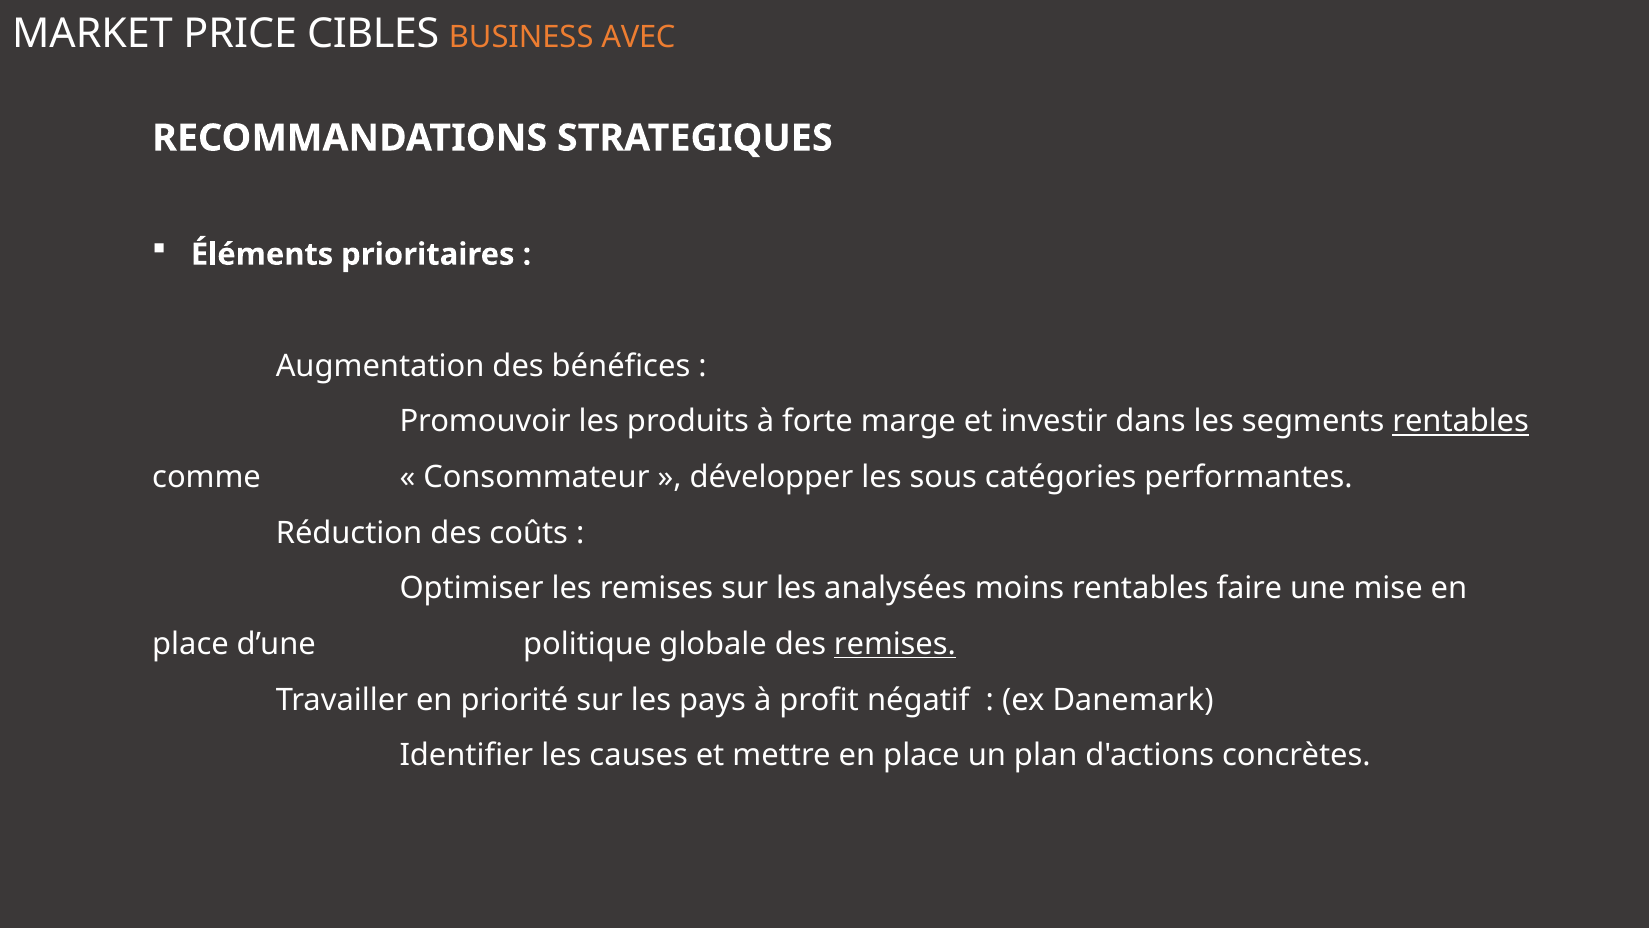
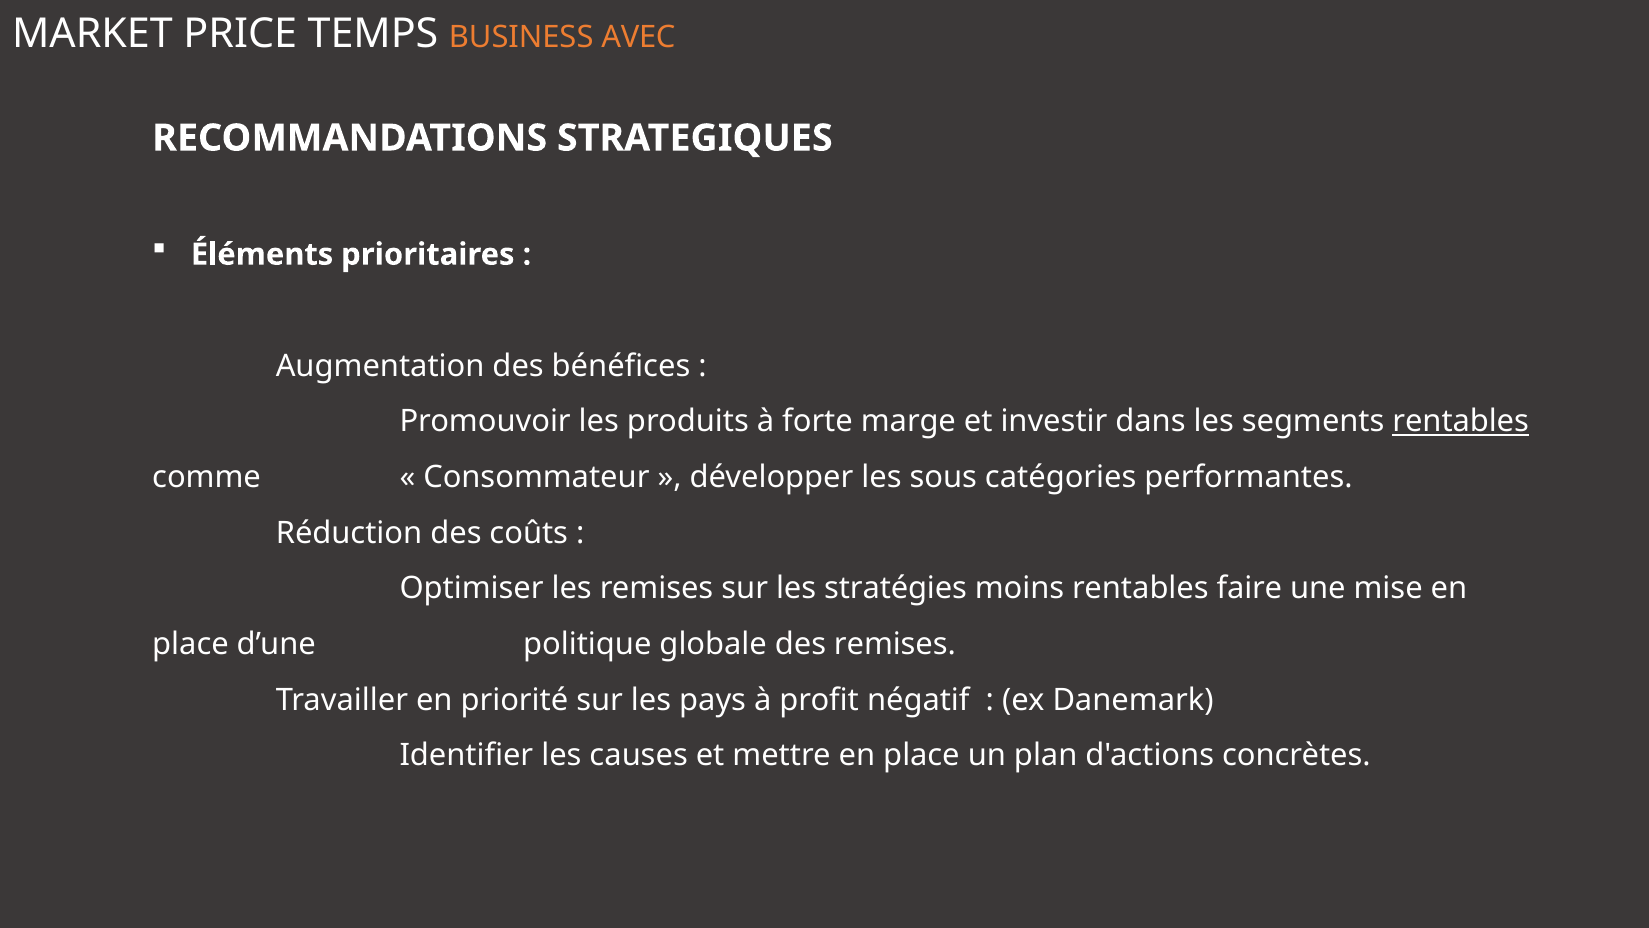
CIBLES: CIBLES -> TEMPS (373, 34)
analysées: analysées -> stratégies (896, 588)
remises underline: present -> none (895, 644)
